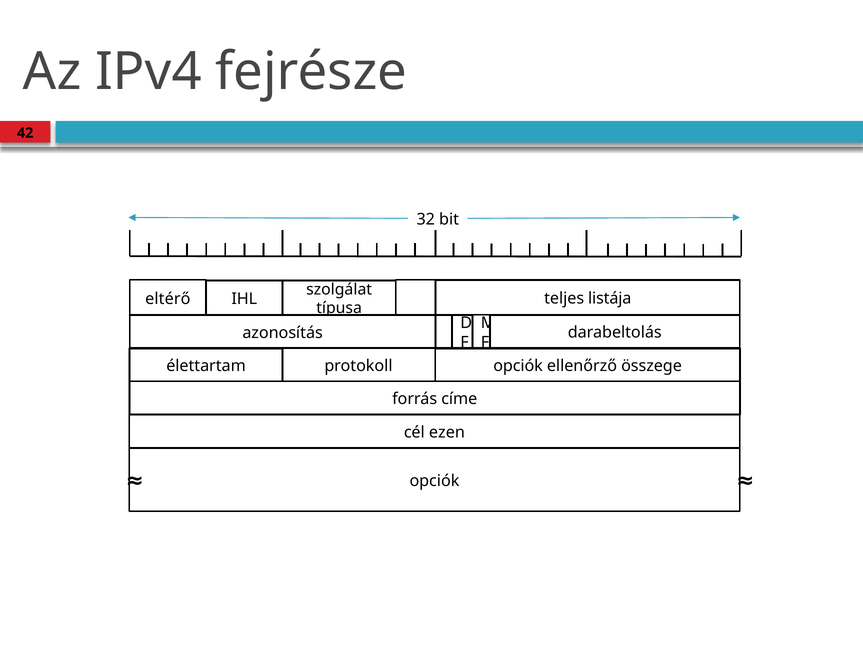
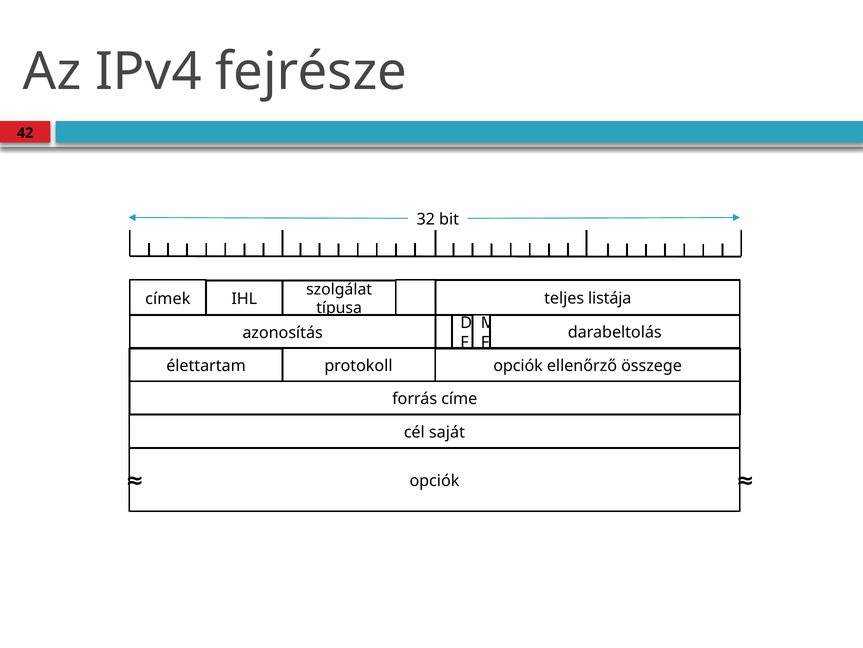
eltérő: eltérő -> címek (168, 299)
ezen: ezen -> saját (447, 432)
